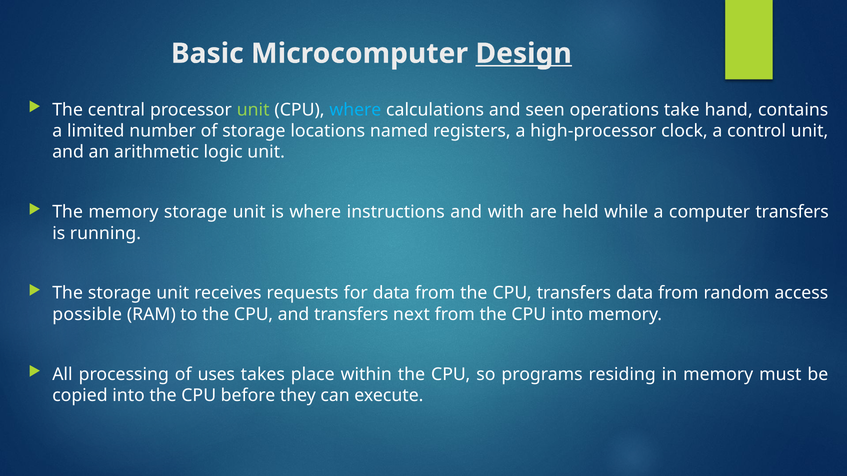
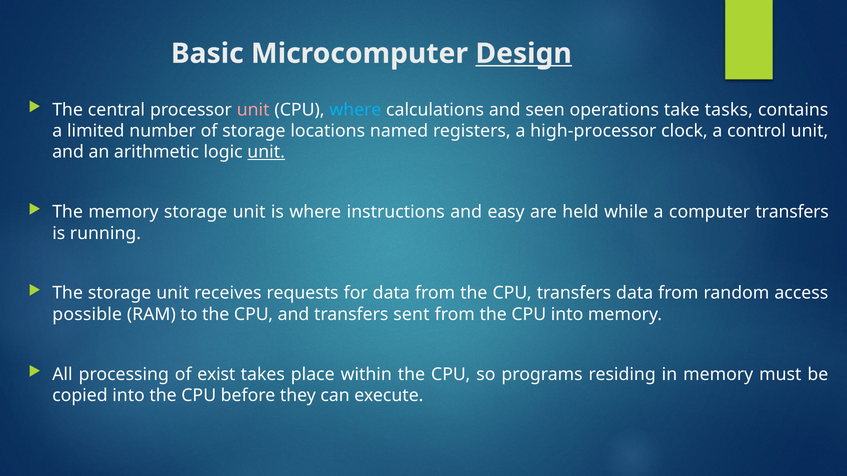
unit colour: light green -> pink (253, 110)
hand: hand -> tasks (729, 110)
unit underline: none -> present (266, 152)
with: with -> easy (506, 212)
next: next -> sent (411, 315)
uses: uses -> exist (216, 375)
